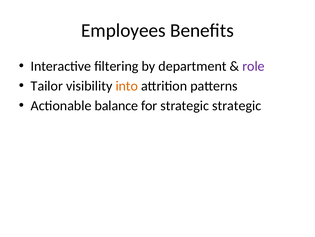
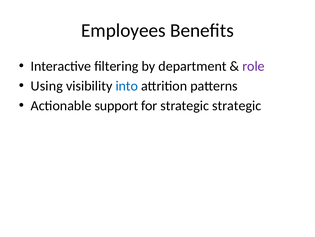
Tailor: Tailor -> Using (47, 86)
into colour: orange -> blue (127, 86)
balance: balance -> support (116, 105)
